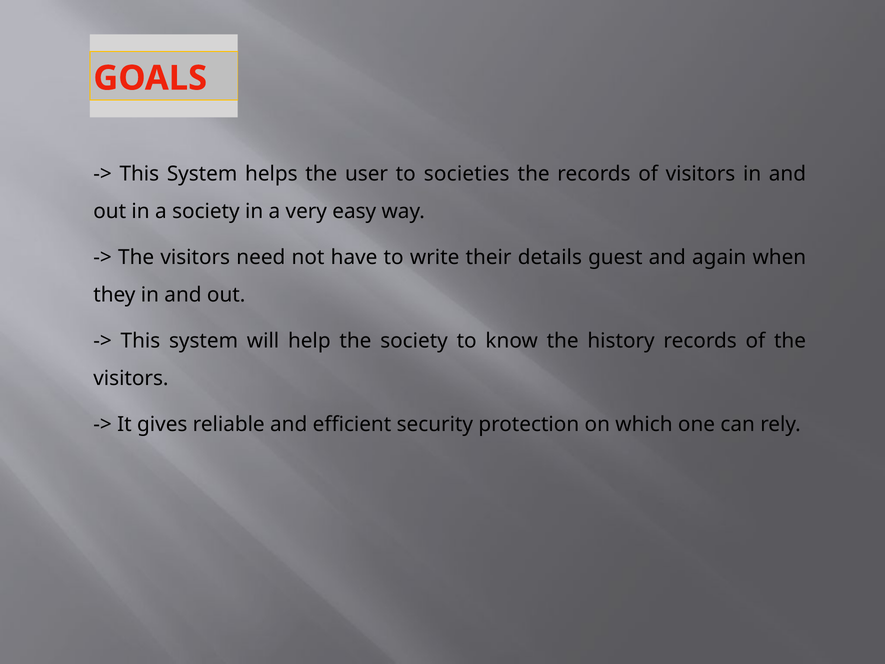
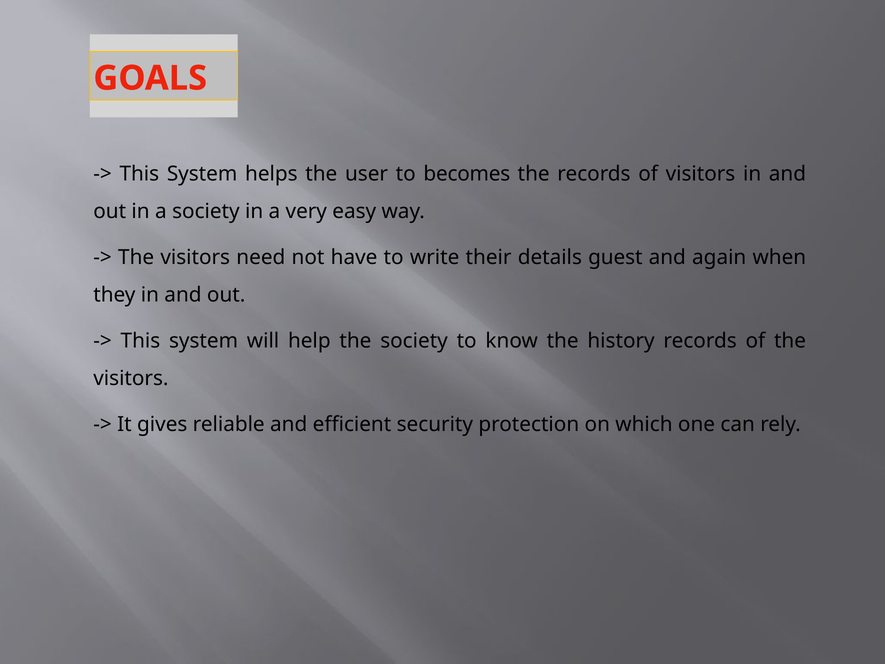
societies: societies -> becomes (467, 174)
